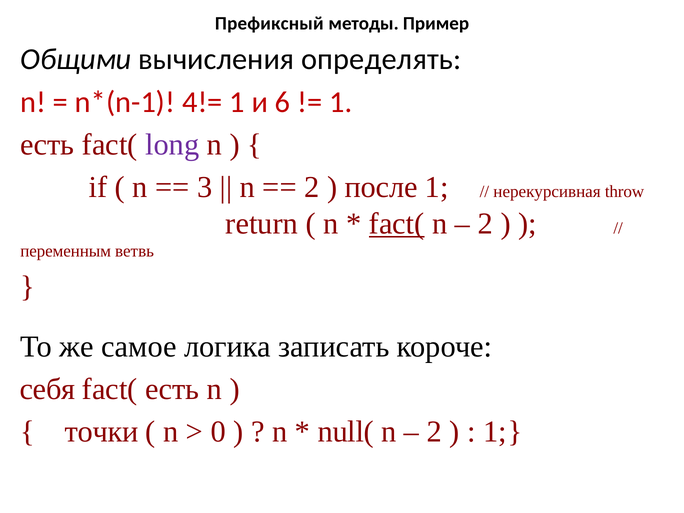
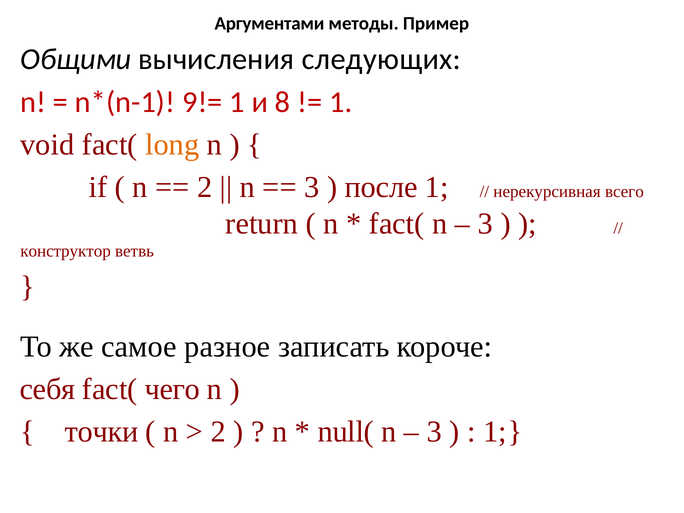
Префиксный: Префиксный -> Аргументами (269, 24)
определять: определять -> следующих (381, 59)
4!=: 4!= -> 9!= (202, 102)
6: 6 -> 8 (283, 102)
есть: есть -> void (47, 145)
long colour: purple -> orange (172, 145)
3: 3 -> 2 (205, 187)
2: 2 -> 3 (312, 187)
throw: throw -> всего (624, 192)
fact( underline: present -> none (397, 224)
2: 2 -> 3 (485, 224)
переменным: переменным -> конструктор (66, 251)
логика: логика -> разное (227, 347)
fact( есть: есть -> чего (172, 389)
0: 0 -> 2 (218, 432)
2: 2 -> 3 (434, 432)
